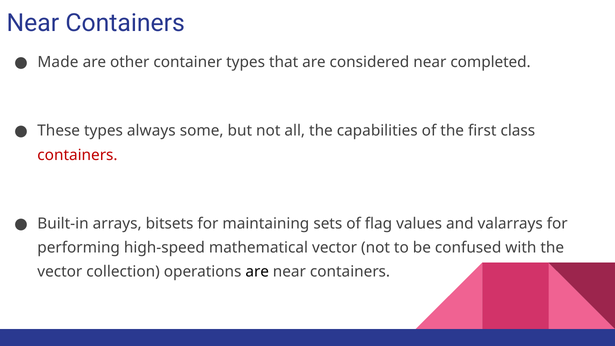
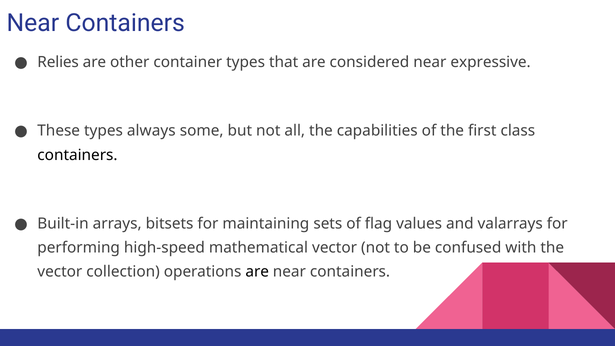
Made: Made -> Relies (58, 62)
completed: completed -> expressive (491, 62)
containers colour: red -> black (77, 155)
